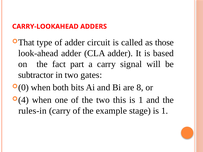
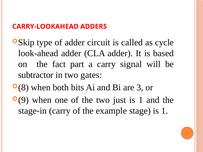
That: That -> Skip (26, 43)
those: those -> cycle (164, 43)
0: 0 -> 8 (23, 88)
8: 8 -> 3 (140, 88)
4: 4 -> 9 (23, 100)
this: this -> just (120, 100)
rules-in: rules-in -> stage-in (33, 111)
